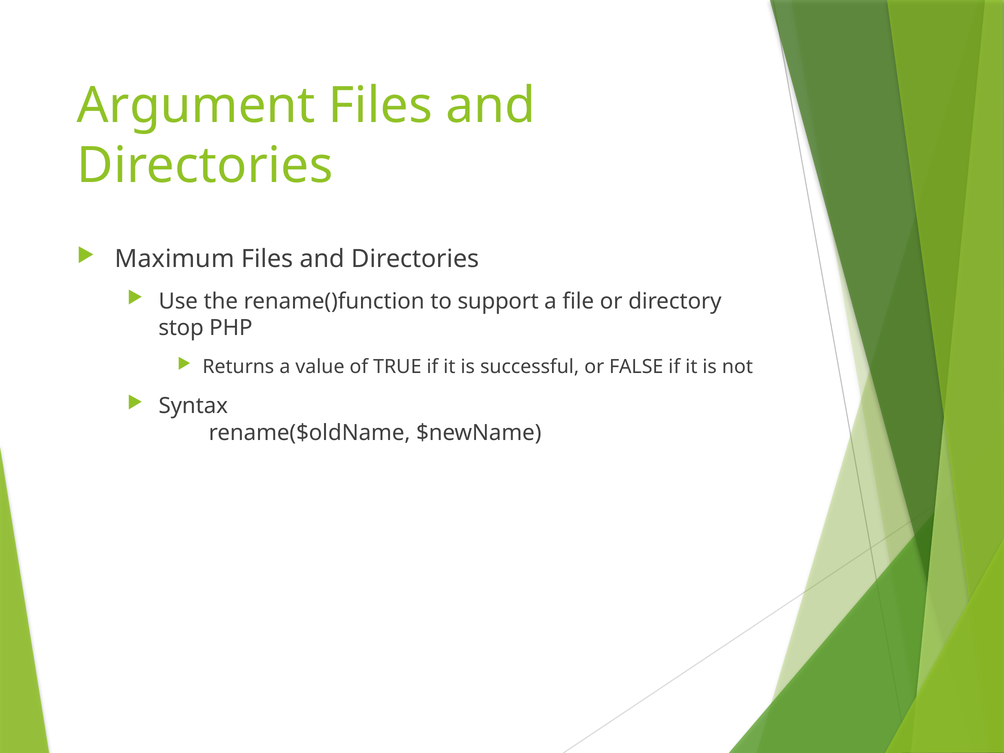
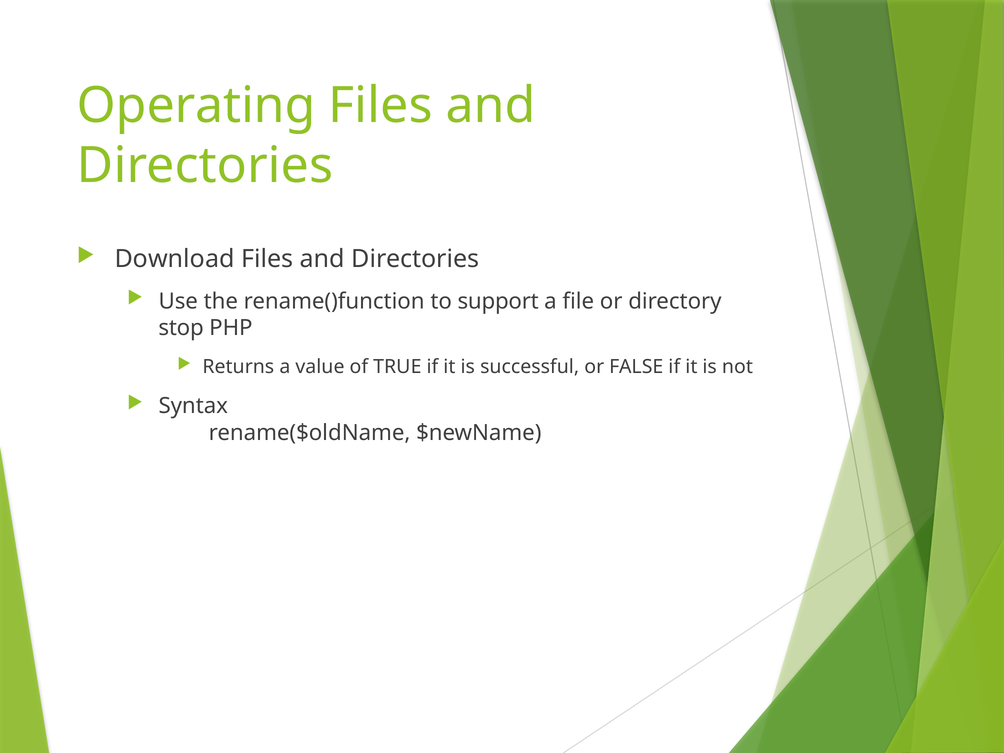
Argument: Argument -> Operating (196, 106)
Maximum: Maximum -> Download (175, 259)
